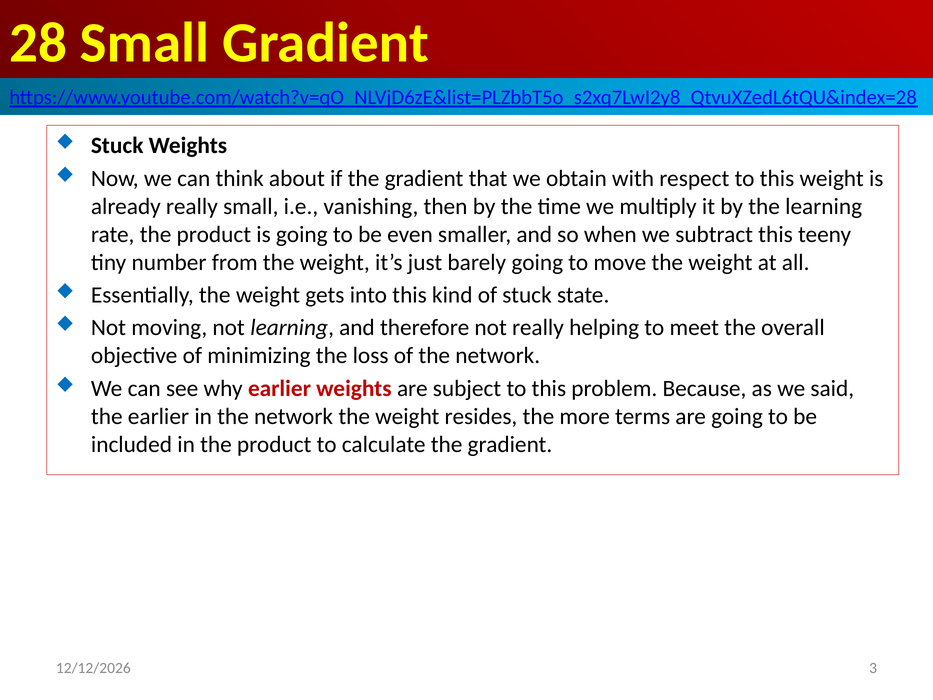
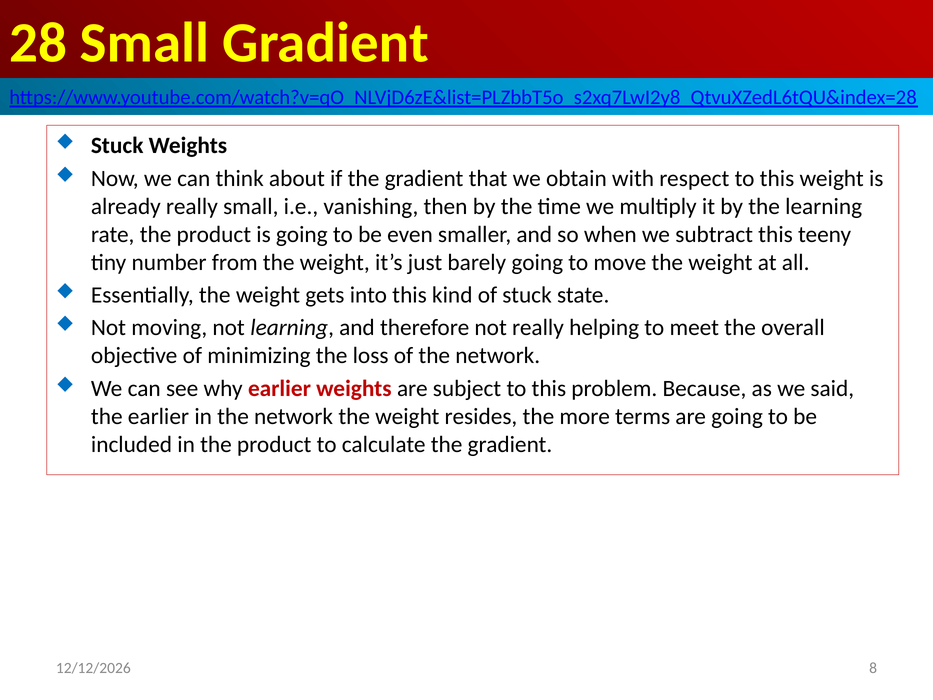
3: 3 -> 8 (873, 668)
